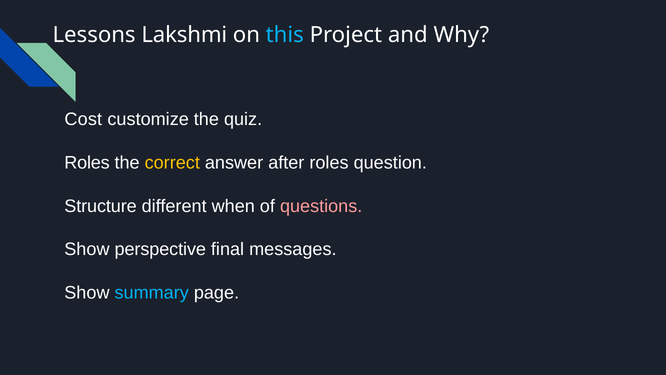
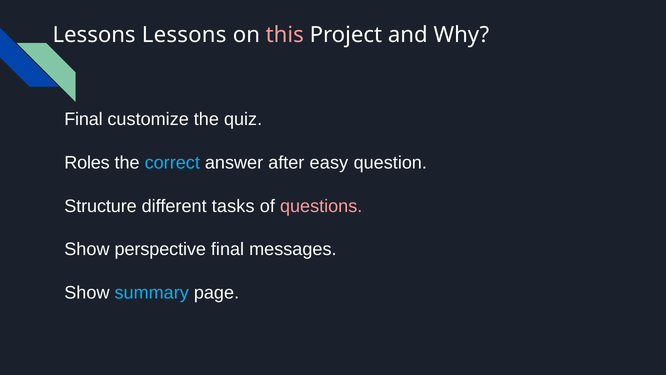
Lessons Lakshmi: Lakshmi -> Lessons (184, 35)
this colour: light blue -> pink (285, 35)
Cost: Cost -> Final (83, 119)
correct colour: yellow -> light blue (172, 163)
after roles: roles -> easy (329, 163)
when: when -> tasks (233, 206)
